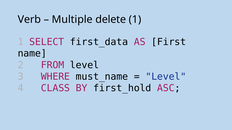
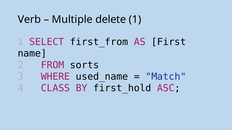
first_data: first_data -> first_from (99, 42)
FROM level: level -> sorts (84, 65)
must_name: must_name -> used_name (102, 77)
Level: Level -> Match (166, 77)
